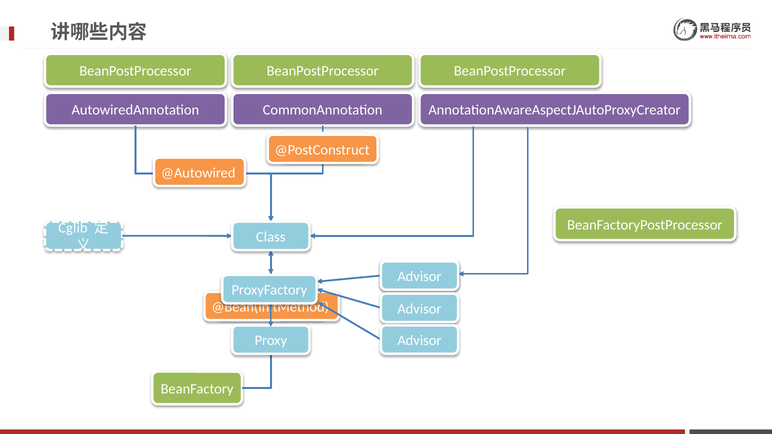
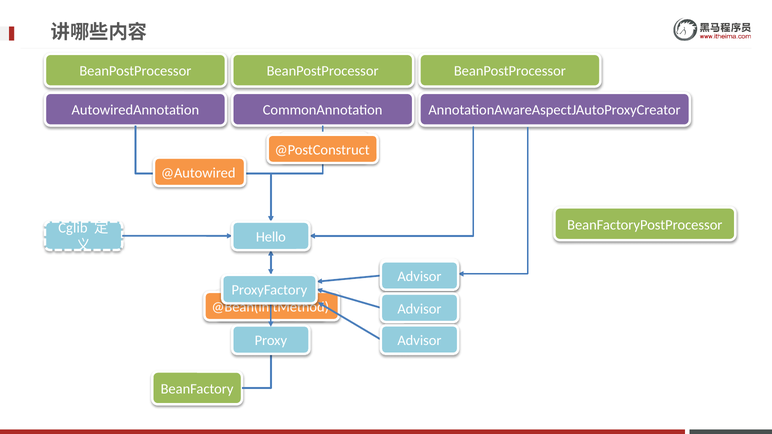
Class: Class -> Hello (271, 237)
